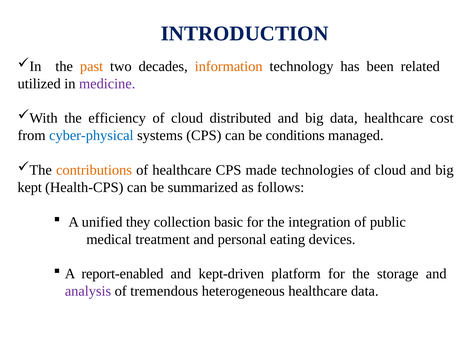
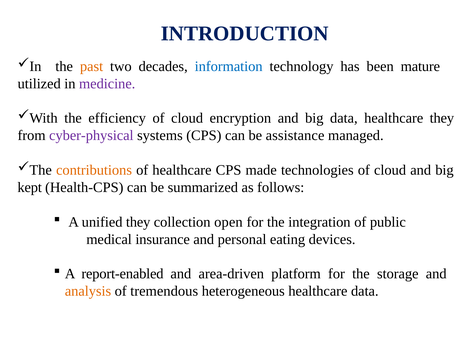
information colour: orange -> blue (229, 66)
related: related -> mature (420, 66)
distributed: distributed -> encryption (240, 118)
healthcare cost: cost -> they (442, 118)
cyber-physical colour: blue -> purple (91, 136)
conditions: conditions -> assistance (295, 136)
basic: basic -> open (228, 222)
treatment: treatment -> insurance (163, 239)
kept-driven: kept-driven -> area-driven (231, 274)
analysis colour: purple -> orange (88, 291)
